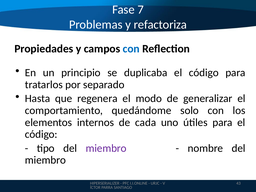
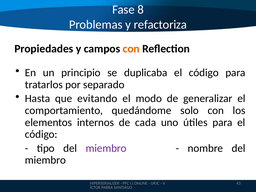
7: 7 -> 8 (141, 10)
con colour: blue -> orange (131, 49)
regenera: regenera -> evitando (97, 99)
